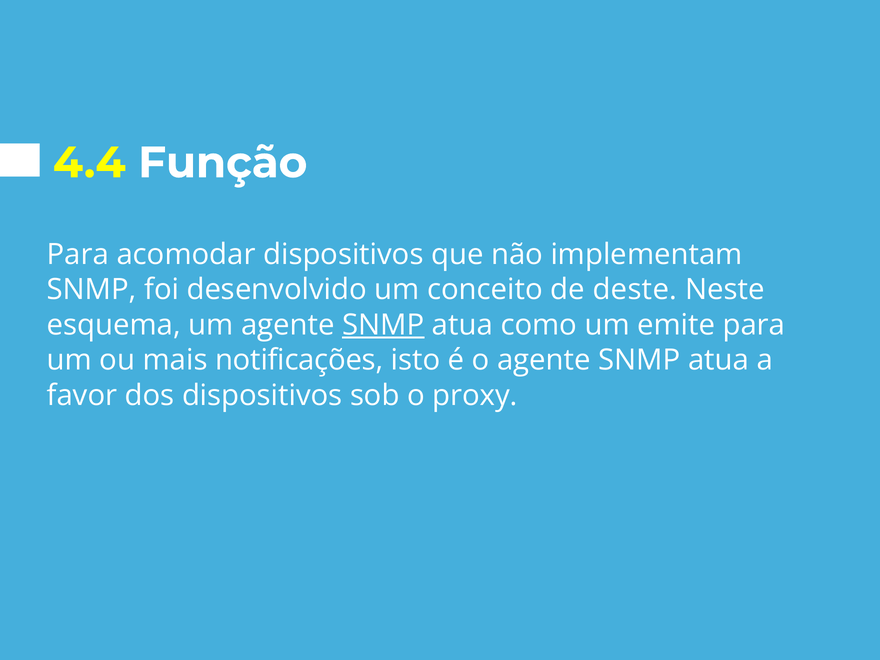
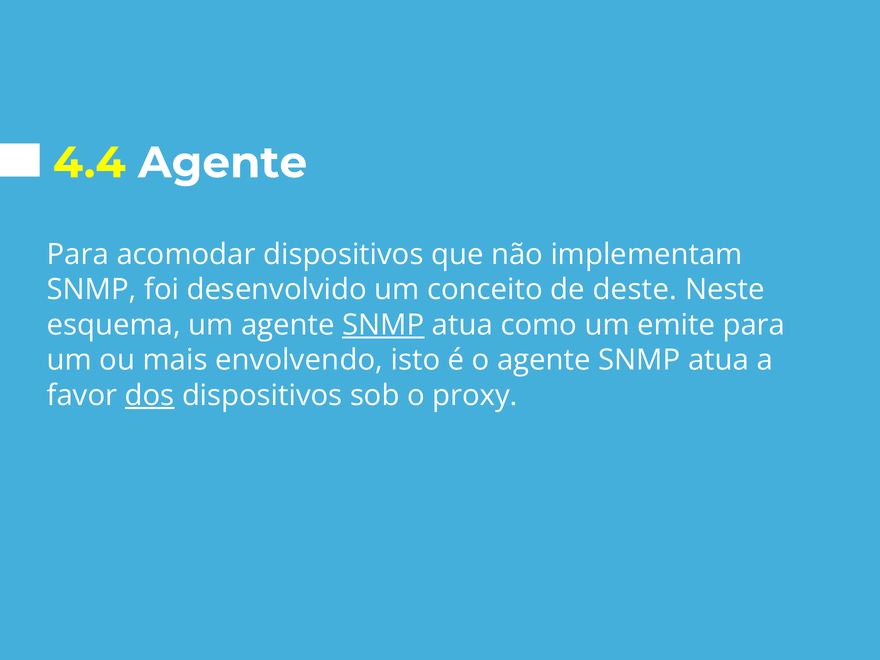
4.4 Função: Função -> Agente (223, 163)
notificações: notificações -> envolvendo (299, 360)
dos underline: none -> present (150, 395)
